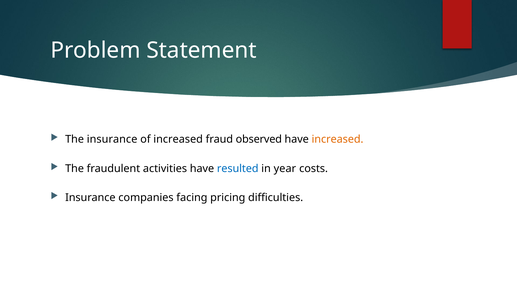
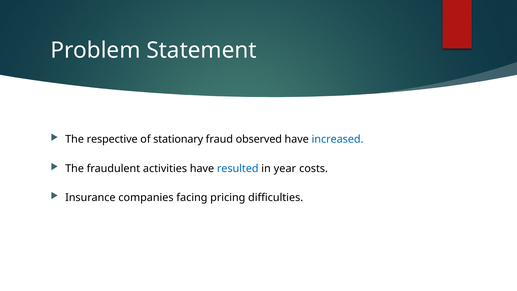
The insurance: insurance -> respective (112, 139)
of increased: increased -> stationary (178, 139)
increased colour: orange -> blue (338, 139)
